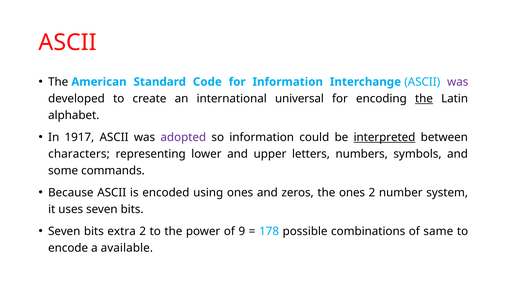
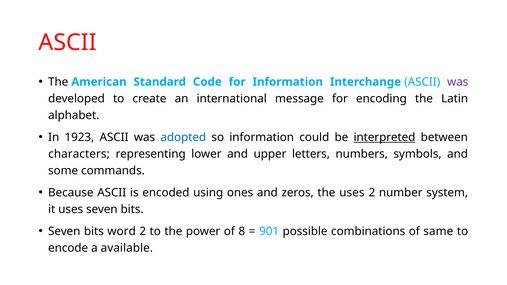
universal: universal -> message (299, 99)
the underline: present -> none (424, 99)
1917: 1917 -> 1923 (79, 137)
adopted colour: purple -> blue (183, 137)
the ones: ones -> uses (352, 193)
extra: extra -> word (122, 232)
9: 9 -> 8 (242, 232)
178: 178 -> 901 (269, 232)
